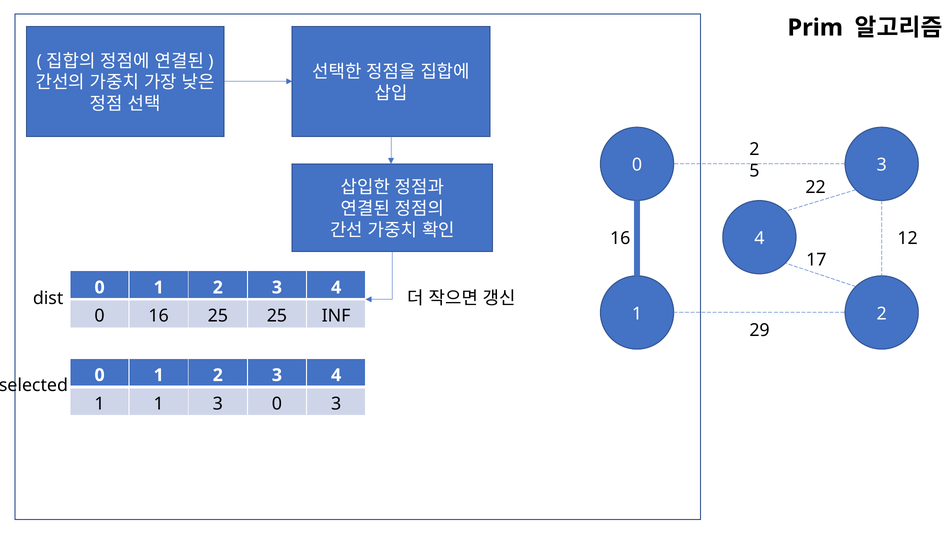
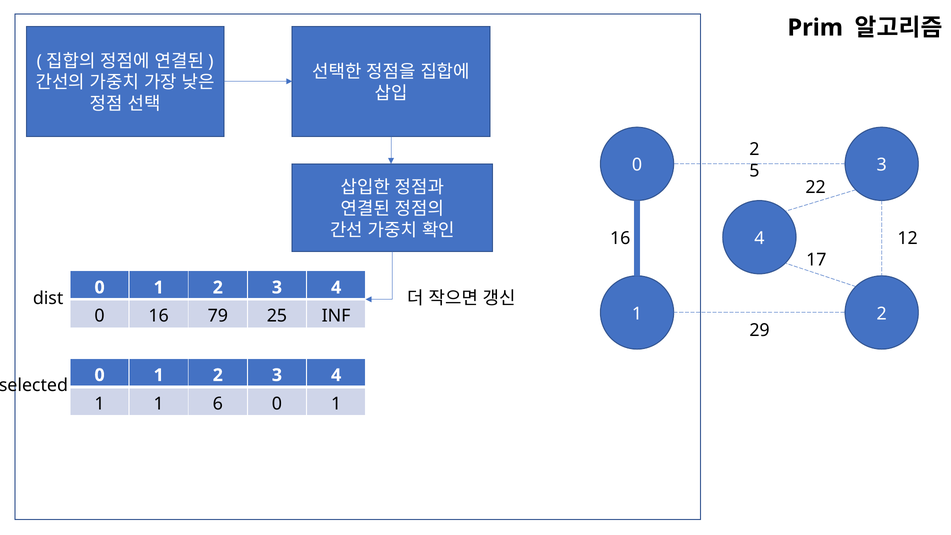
16 25: 25 -> 79 (218, 316)
1 3: 3 -> 6 (218, 404)
3: 3 -> 1 (336, 404)
